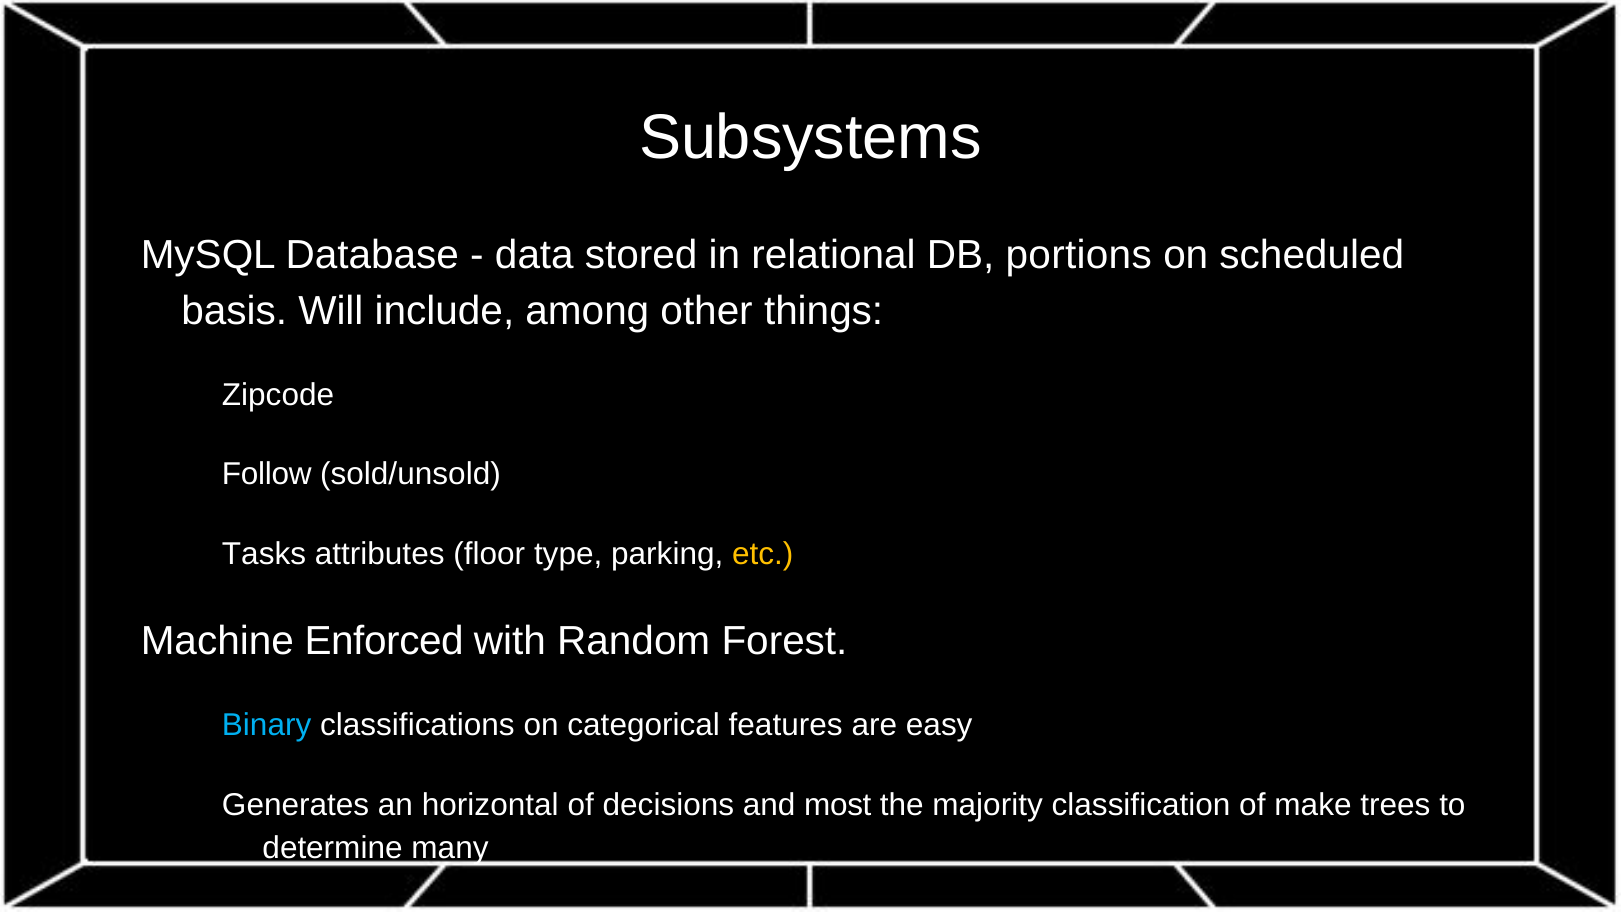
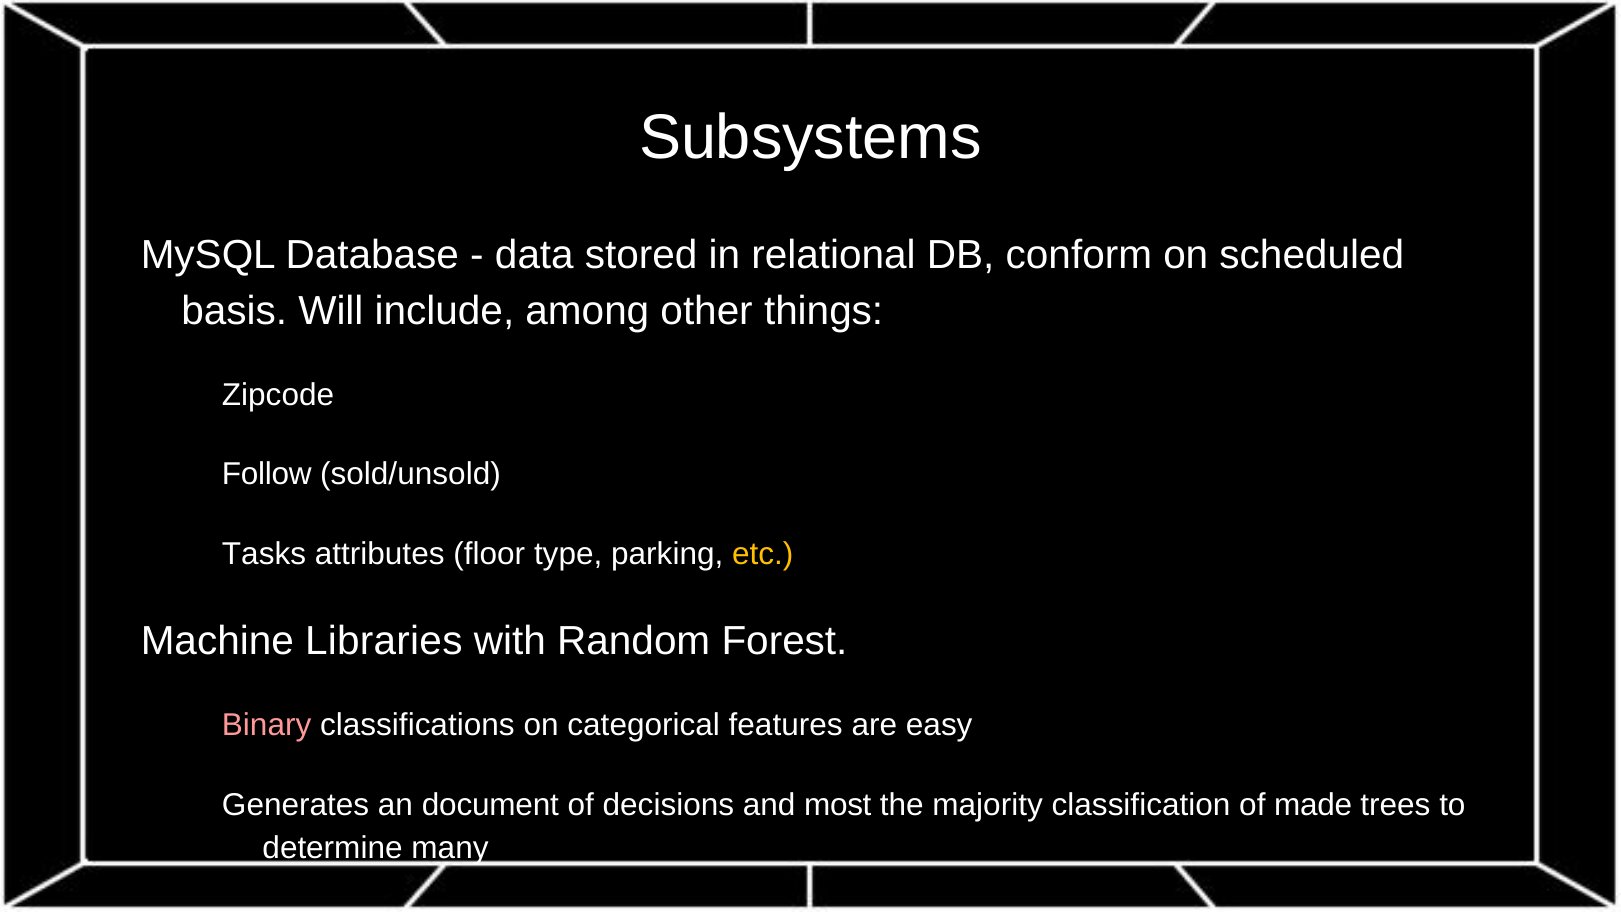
portions: portions -> conform (1079, 255)
Enforced: Enforced -> Libraries (384, 641)
Binary colour: light blue -> pink (267, 725)
horizontal: horizontal -> document (490, 805)
make: make -> made (1313, 805)
